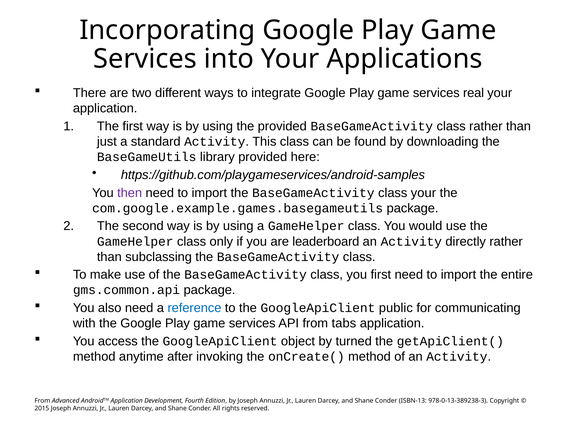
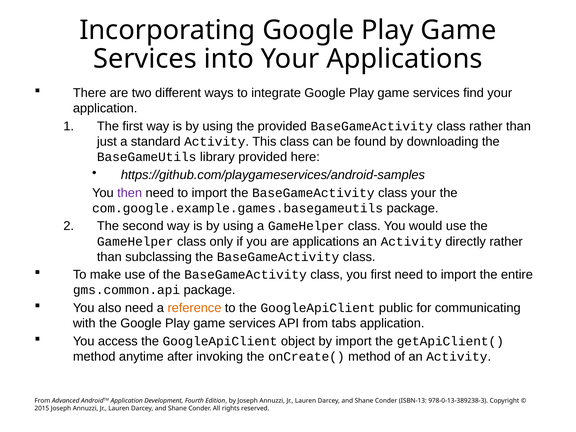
real: real -> find (473, 93)
are leaderboard: leaderboard -> applications (326, 241)
reference colour: blue -> orange (194, 308)
by turned: turned -> import (354, 341)
